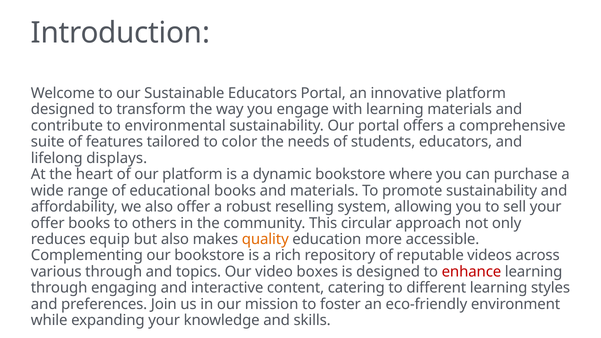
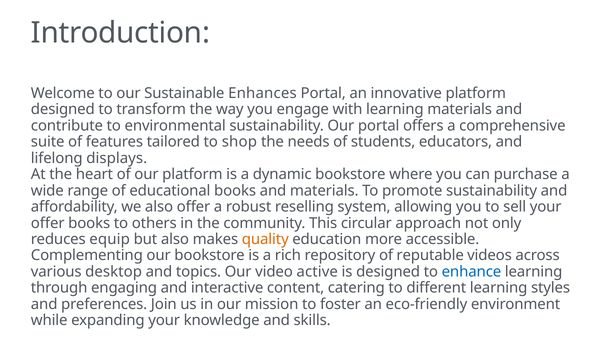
Sustainable Educators: Educators -> Enhances (262, 93)
color: color -> shop (239, 142)
various through: through -> desktop (114, 272)
boxes: boxes -> active (317, 272)
enhance colour: red -> blue (471, 272)
